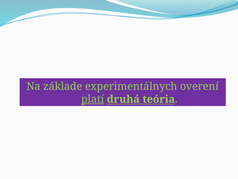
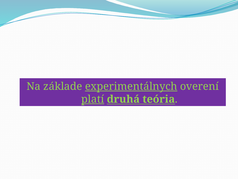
experimentálnych underline: none -> present (131, 86)
